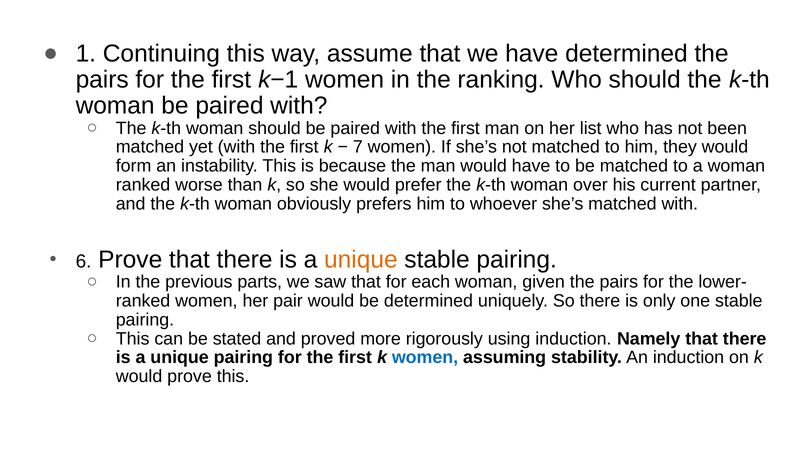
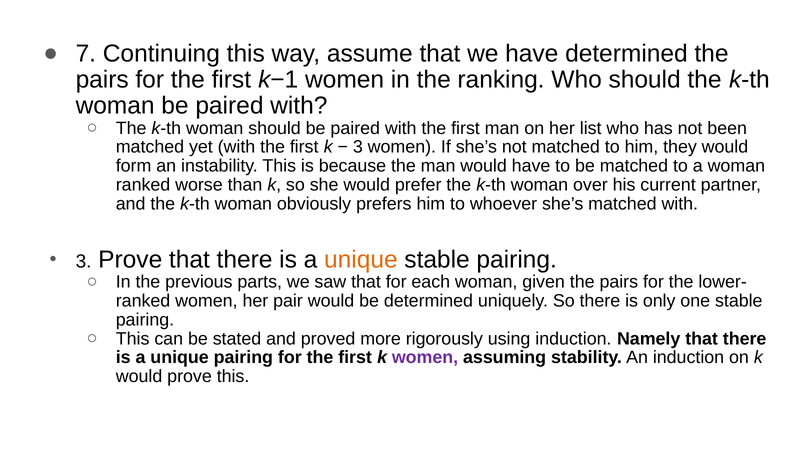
1: 1 -> 7 (86, 54)
7: 7 -> 3 (358, 147)
6: 6 -> 3 (84, 261)
women colour: blue -> purple (425, 358)
